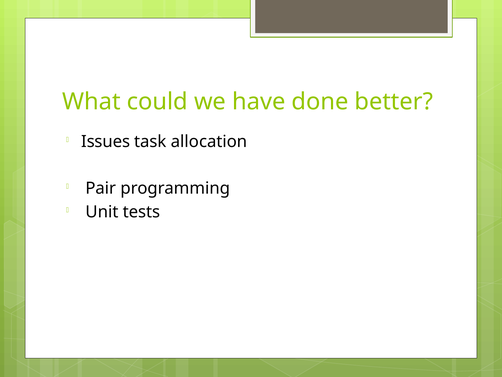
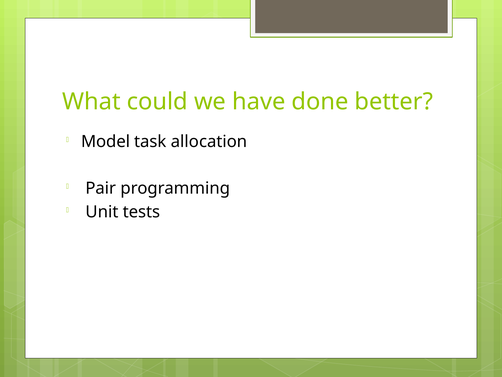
Issues: Issues -> Model (106, 141)
